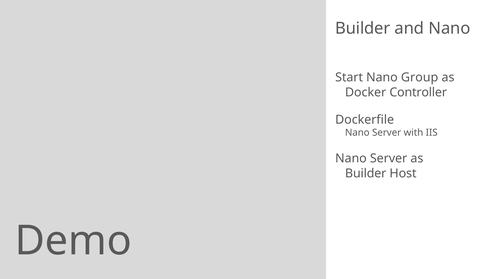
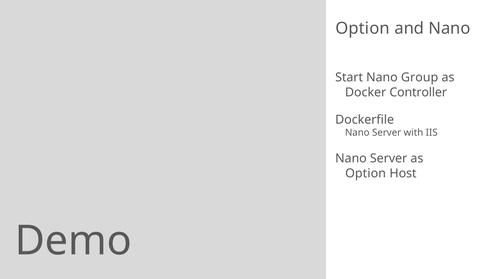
Builder: Builder -> Option (363, 28)
Builder: Builder -> Option (366, 173)
